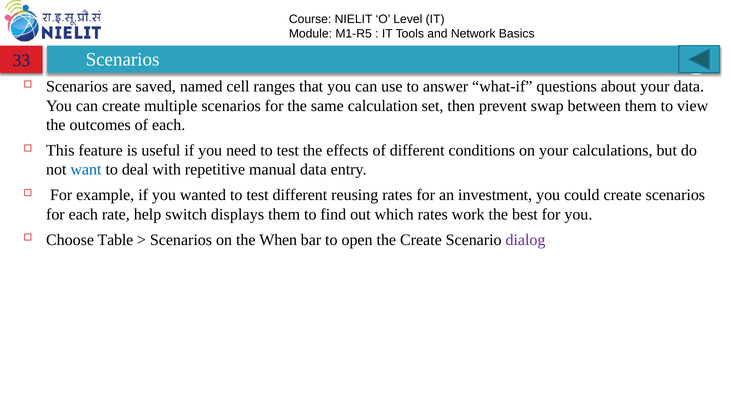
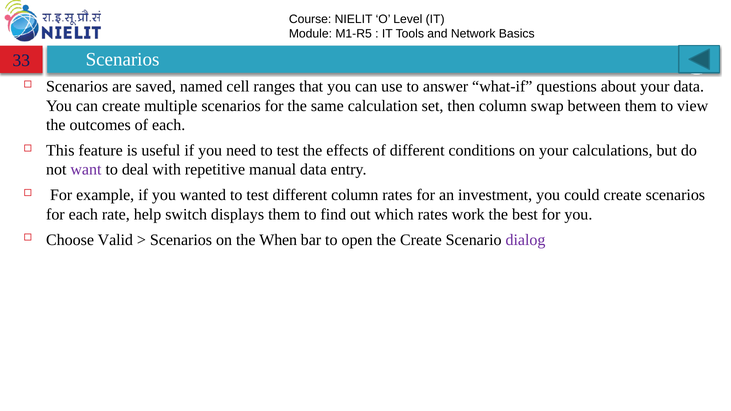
then prevent: prevent -> column (503, 106)
want colour: blue -> purple (86, 170)
different reusing: reusing -> column (355, 195)
Table: Table -> Valid (115, 240)
